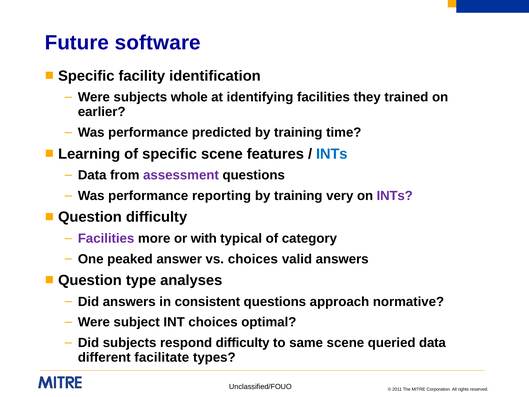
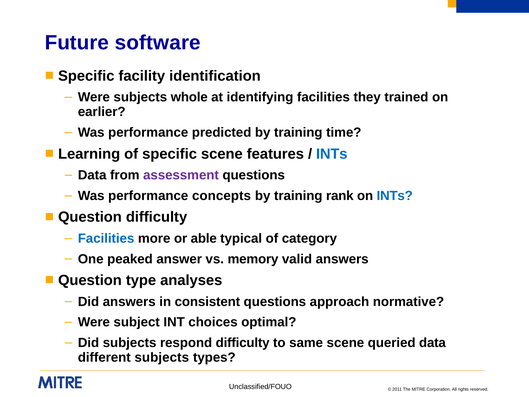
reporting: reporting -> concepts (222, 196)
very: very -> rank (340, 196)
INTs colour: purple -> blue (395, 196)
Facilities colour: purple -> blue (106, 238)
with: with -> able (204, 238)
vs choices: choices -> memory (253, 259)
different facilitate: facilitate -> subjects (162, 357)
